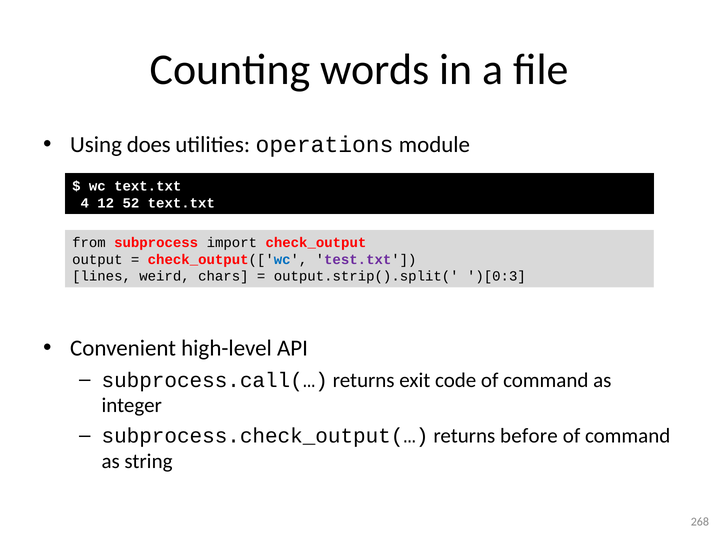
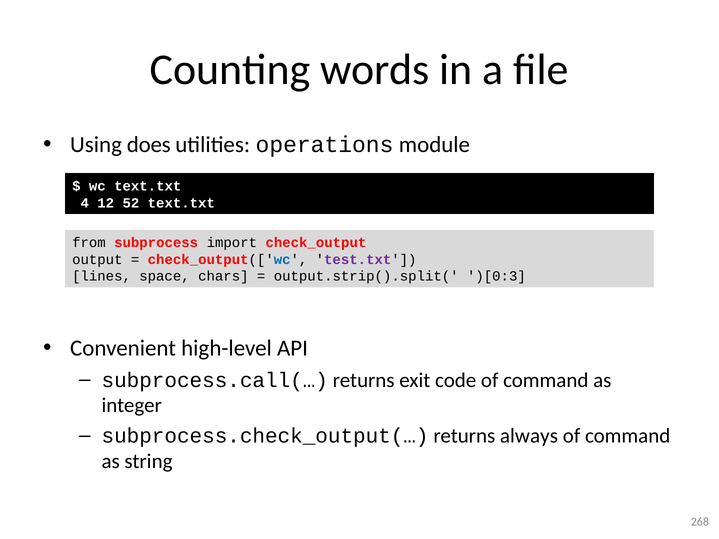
weird: weird -> space (164, 276)
before: before -> always (529, 436)
